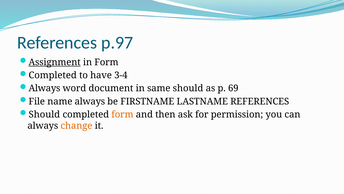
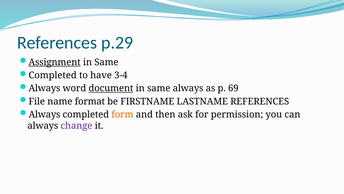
p.97: p.97 -> p.29 (117, 43)
Form: Form -> Same (106, 62)
document underline: none -> present (111, 88)
same should: should -> always (188, 88)
name always: always -> format (90, 101)
Should: Should -> Always (44, 114)
change colour: orange -> purple (76, 125)
